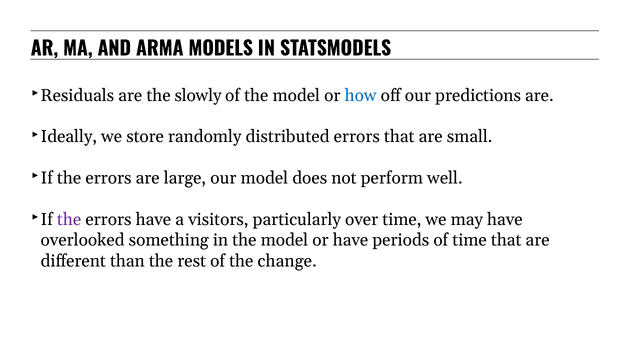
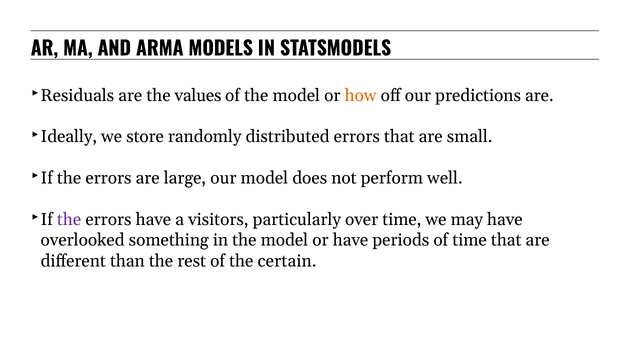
slowly: slowly -> values (198, 95)
how colour: blue -> orange (361, 95)
change: change -> certain (287, 261)
